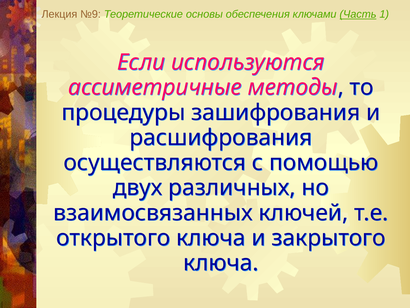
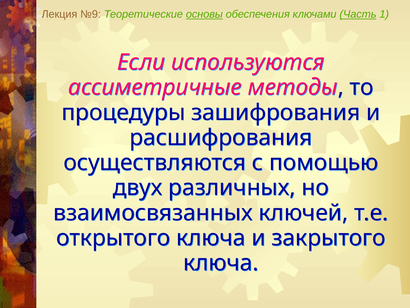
основы underline: none -> present (204, 14)
